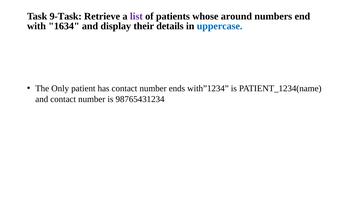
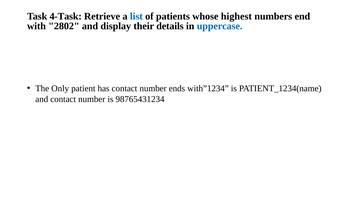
9-Task: 9-Task -> 4-Task (66, 16)
list colour: purple -> blue (136, 16)
around: around -> highest (236, 16)
1634: 1634 -> 2802 (64, 26)
